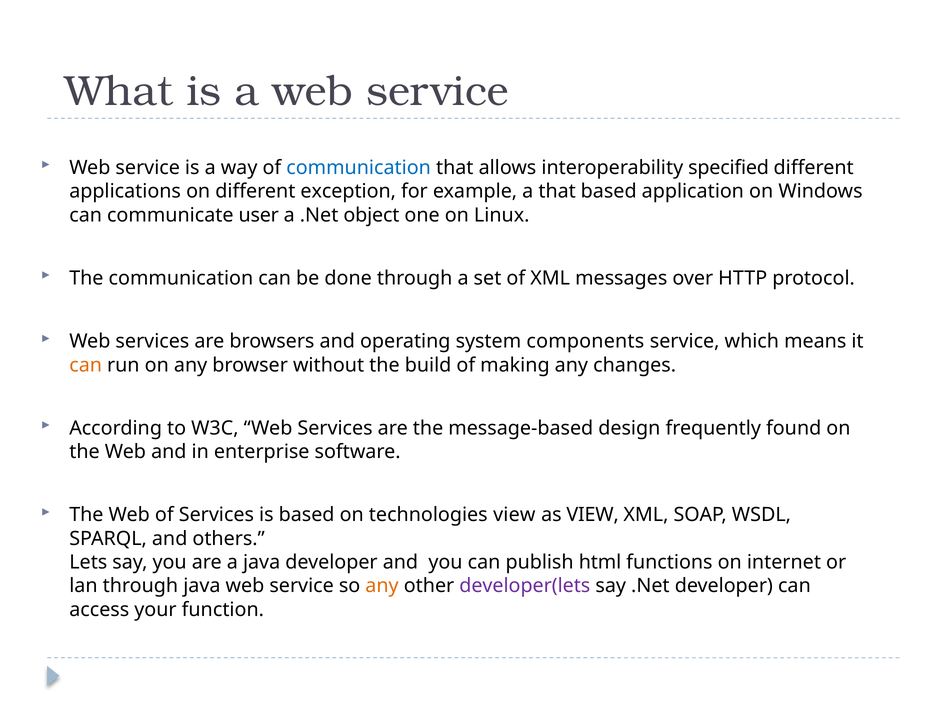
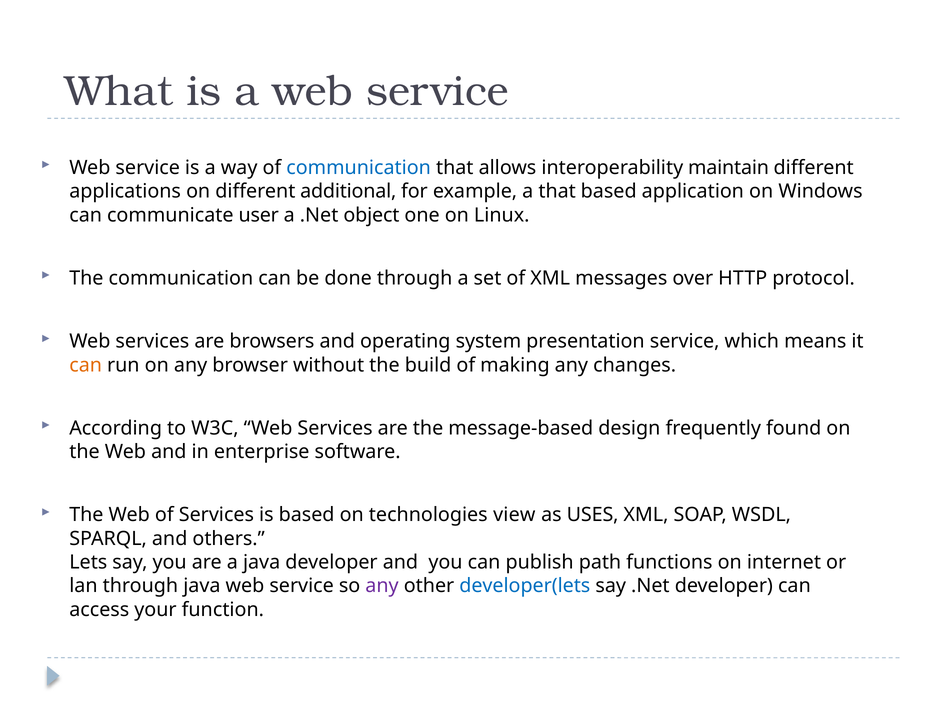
specified: specified -> maintain (729, 168)
exception: exception -> additional (348, 192)
components: components -> presentation (585, 341)
as VIEW: VIEW -> USES (593, 515)
html: html -> path (600, 563)
any colour: orange -> purple (382, 586)
developer(lets colour: purple -> blue (525, 586)
